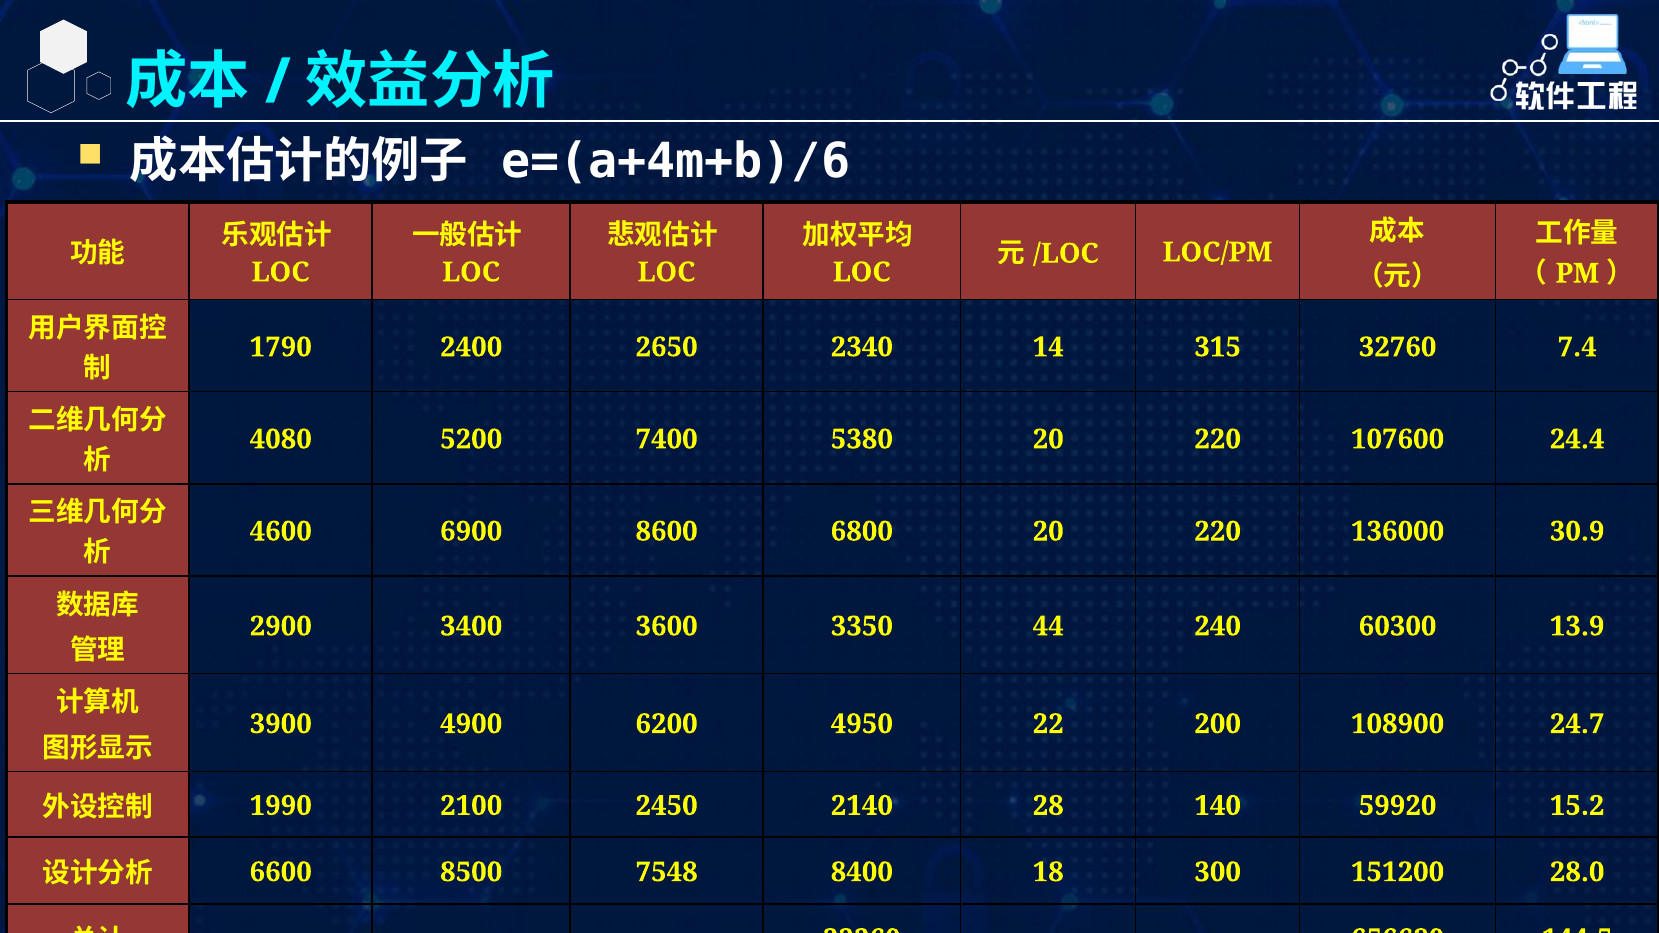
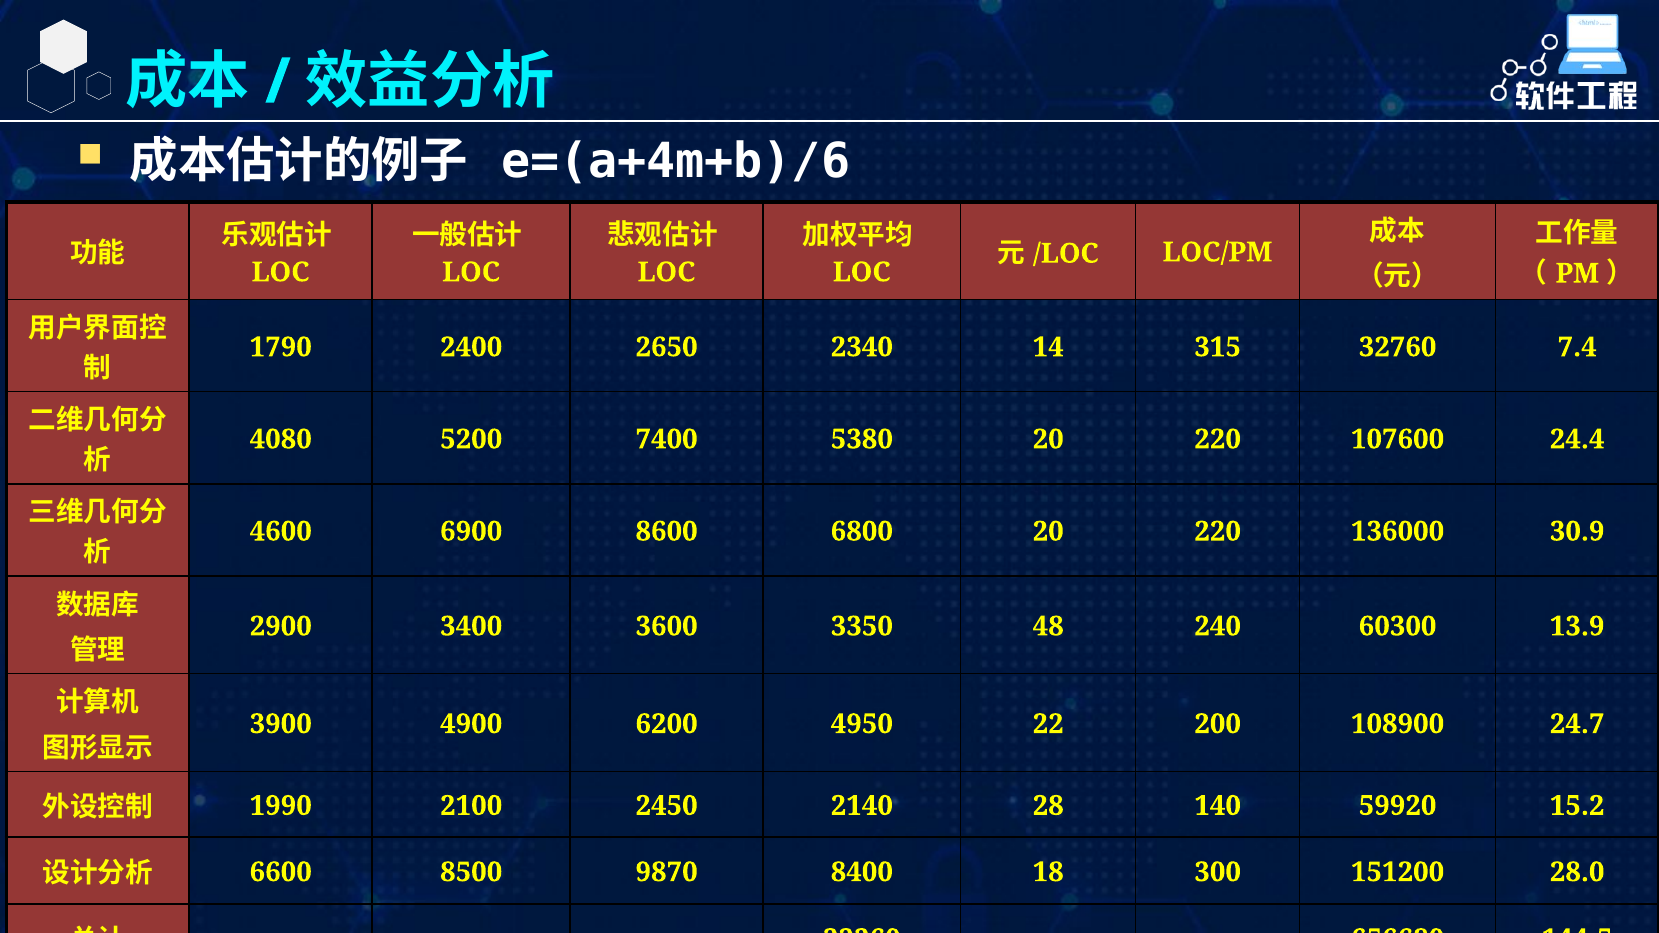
44: 44 -> 48 (1048, 627)
7548: 7548 -> 9870 (667, 872)
